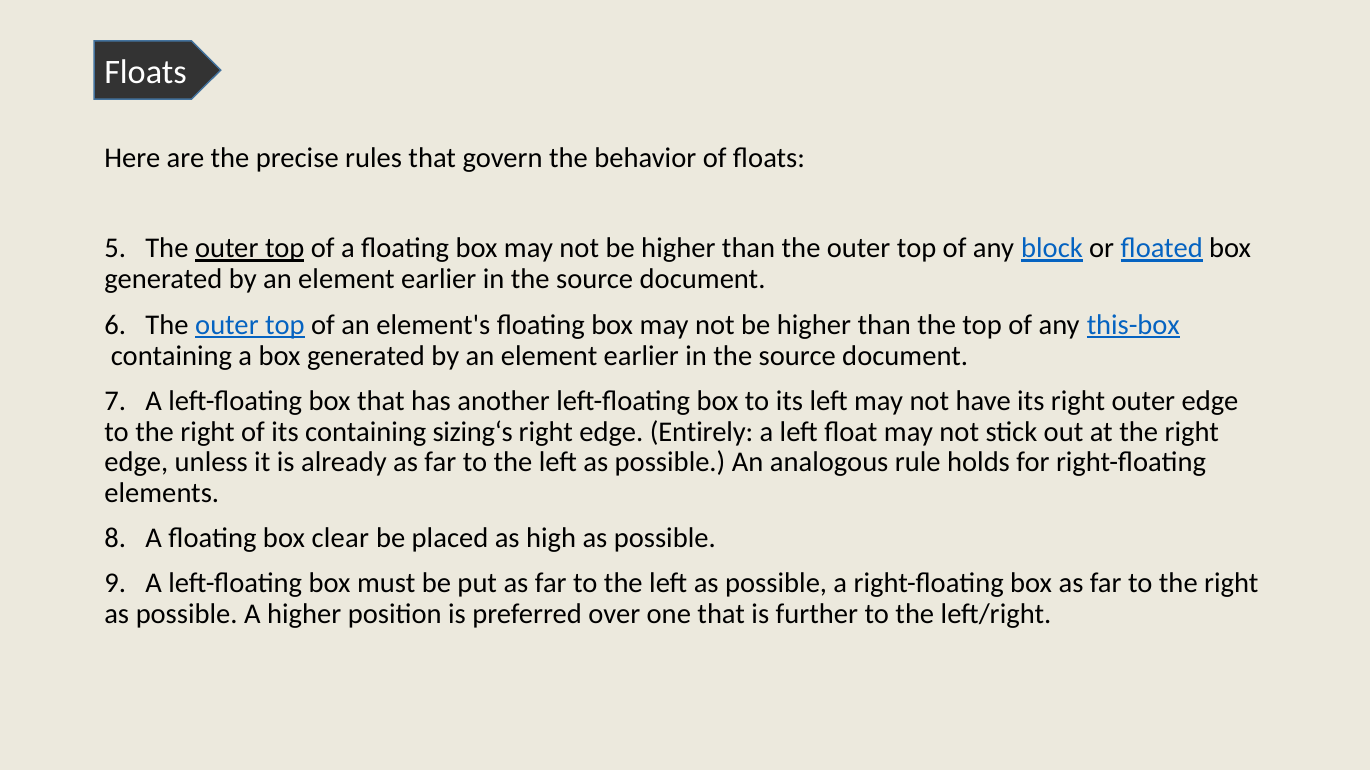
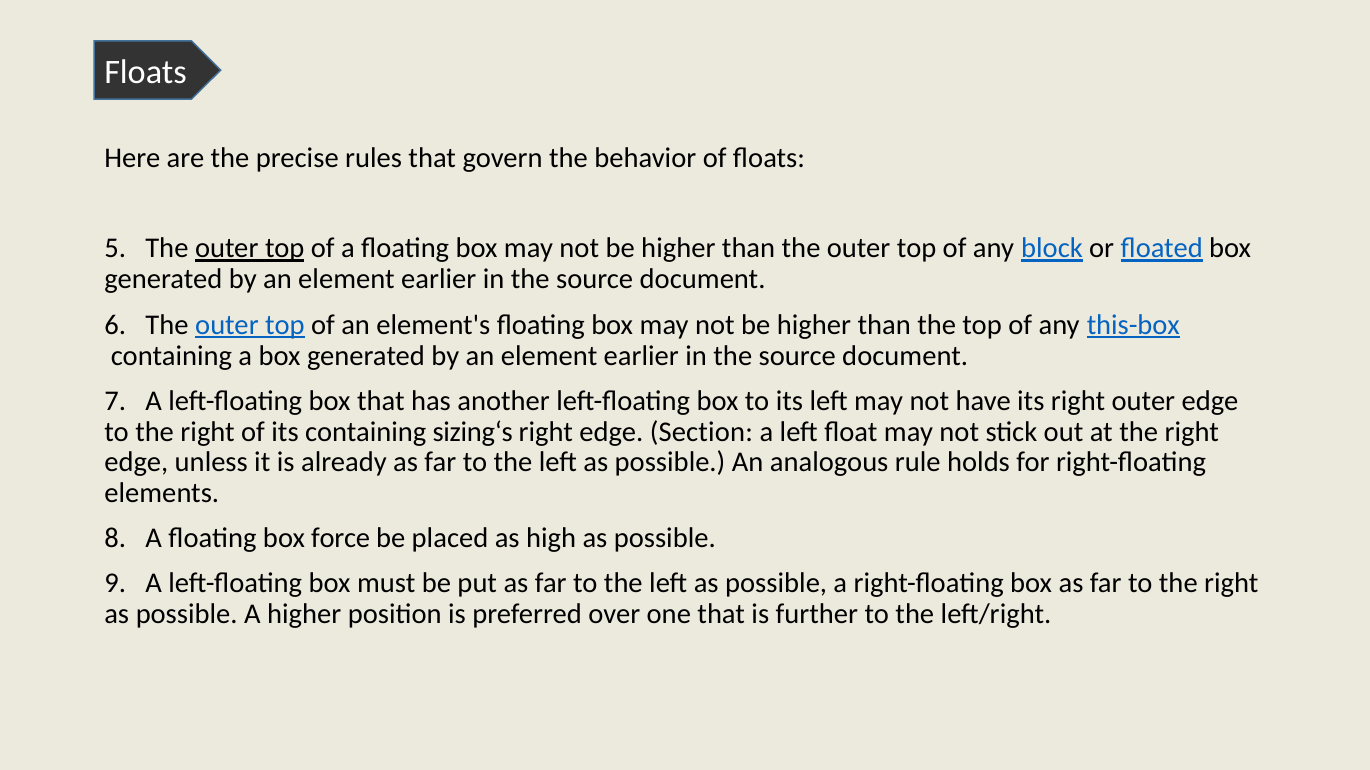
Entirely: Entirely -> Section (701, 432)
clear: clear -> force (341, 539)
